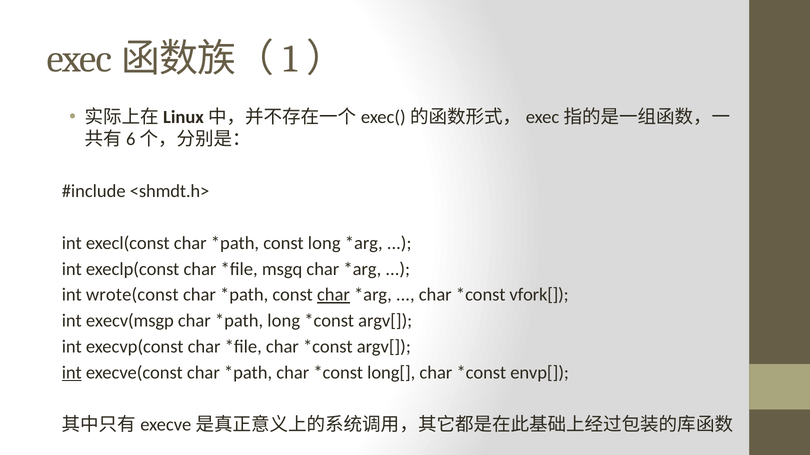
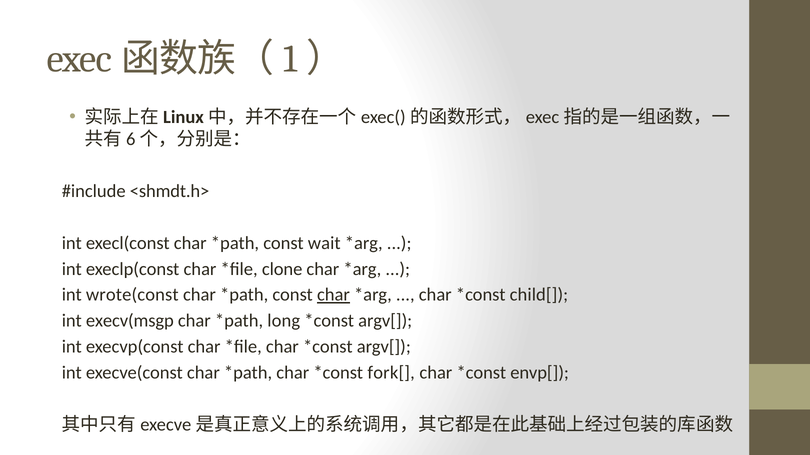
const long: long -> wait (324, 243)
msgq: msgq -> clone (282, 269)
vfork[: vfork[ -> child[ (539, 295)
int underline: present -> none (72, 373)
long[: long[ -> fork[ (391, 373)
